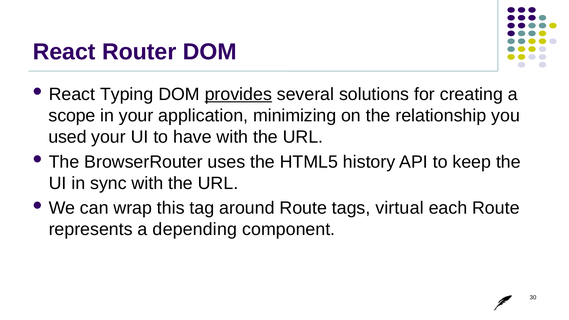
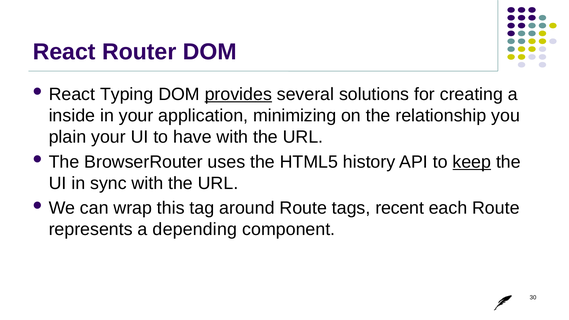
scope: scope -> inside (72, 116)
used: used -> plain (67, 137)
keep underline: none -> present (472, 162)
virtual: virtual -> recent (400, 208)
